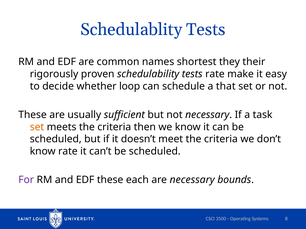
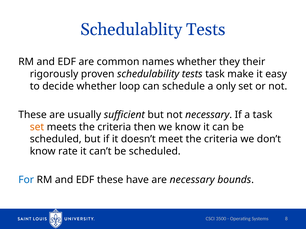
names shortest: shortest -> whether (197, 62)
tests rate: rate -> task (215, 74)
that: that -> only (226, 86)
For colour: purple -> blue (26, 180)
each: each -> have (137, 180)
